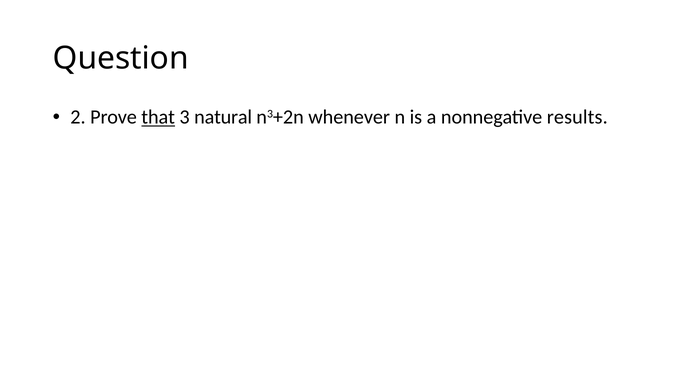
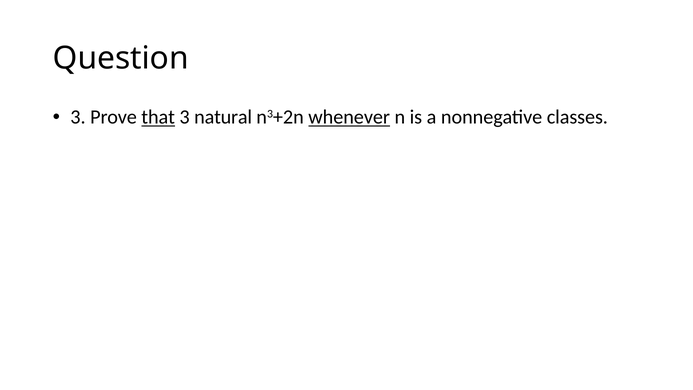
2: 2 -> 3 (78, 117)
whenever underline: none -> present (349, 117)
results: results -> classes (577, 117)
